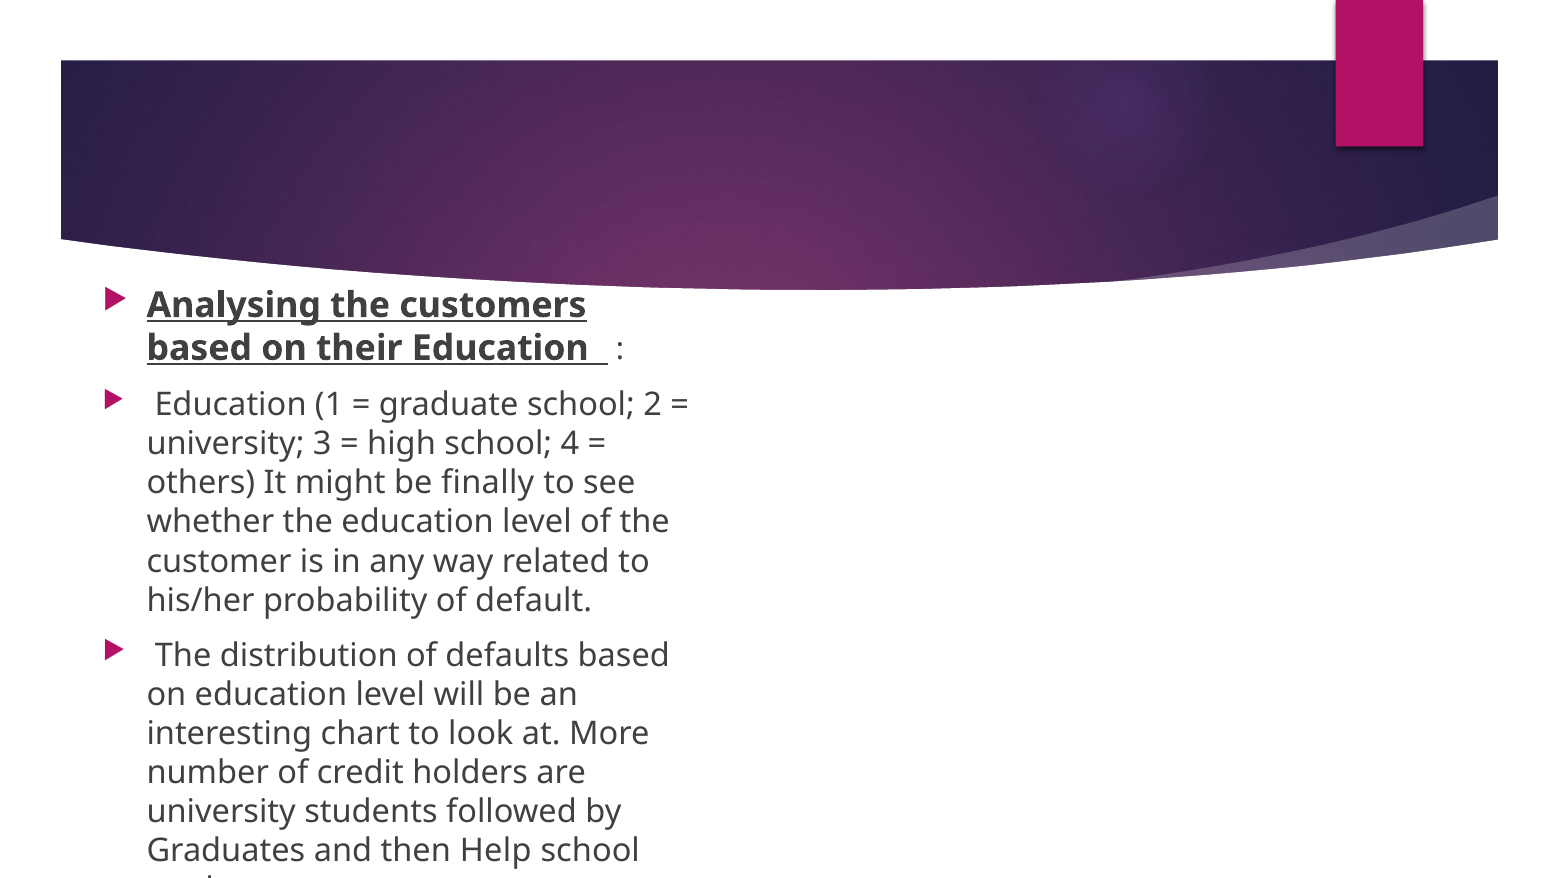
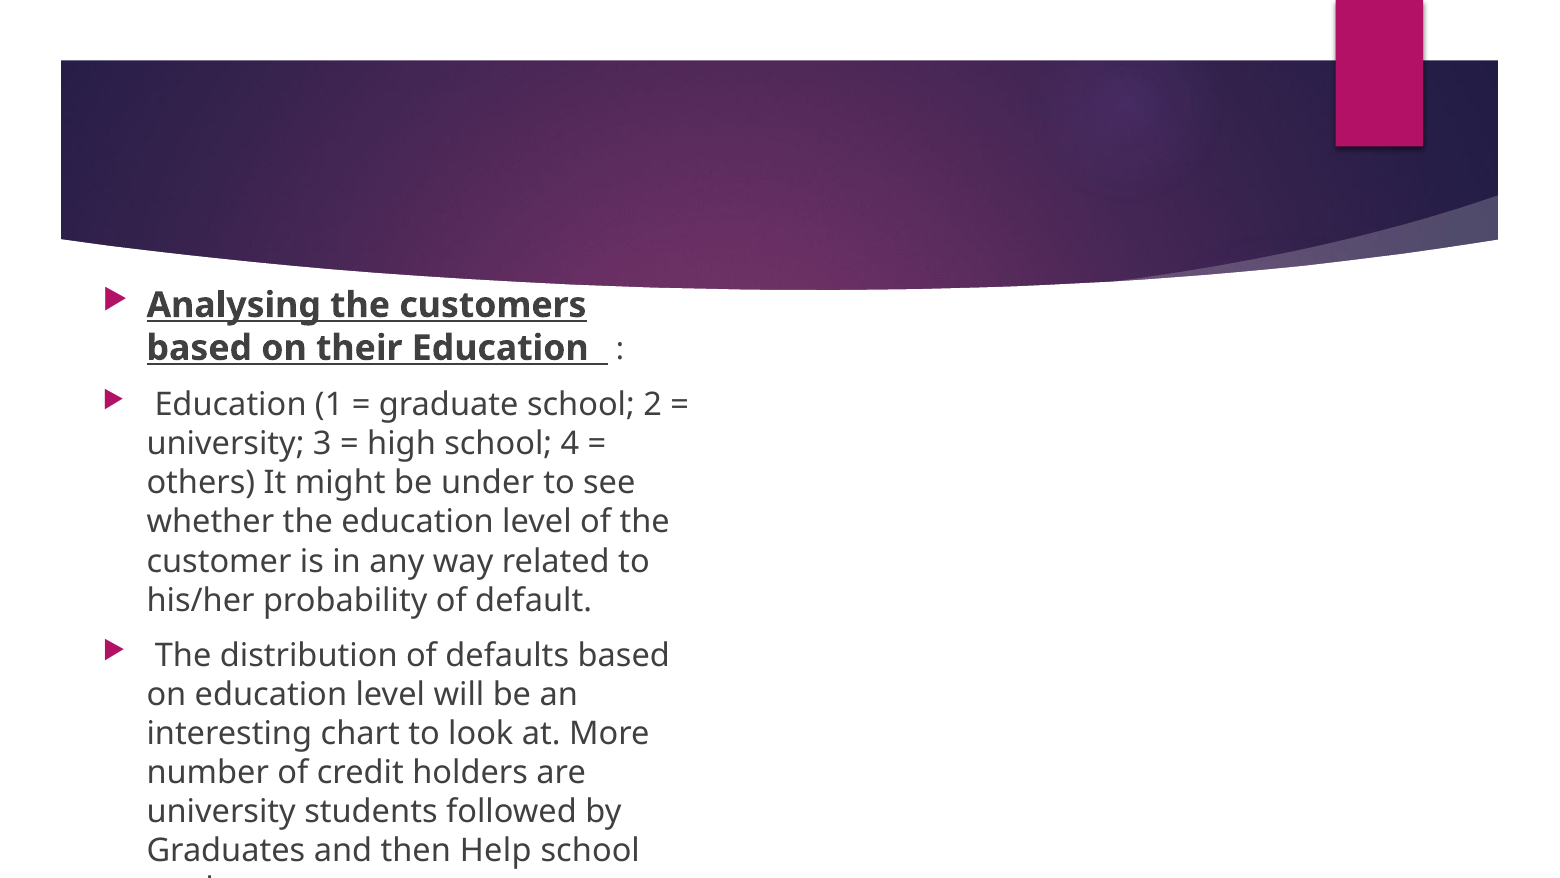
finally: finally -> under (488, 483)
